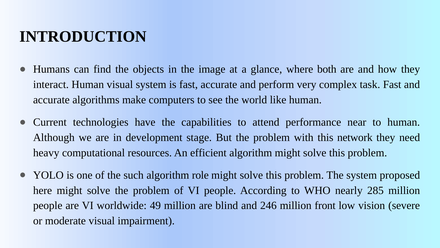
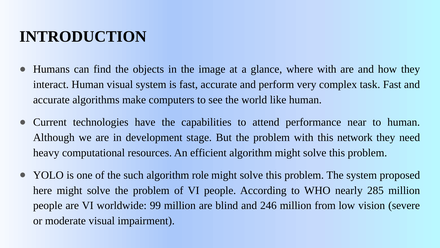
where both: both -> with (327, 69)
49: 49 -> 99 (155, 205)
front: front -> from (325, 205)
